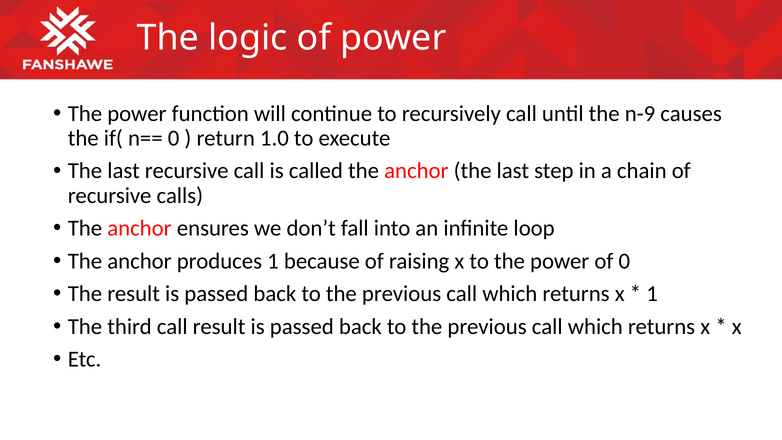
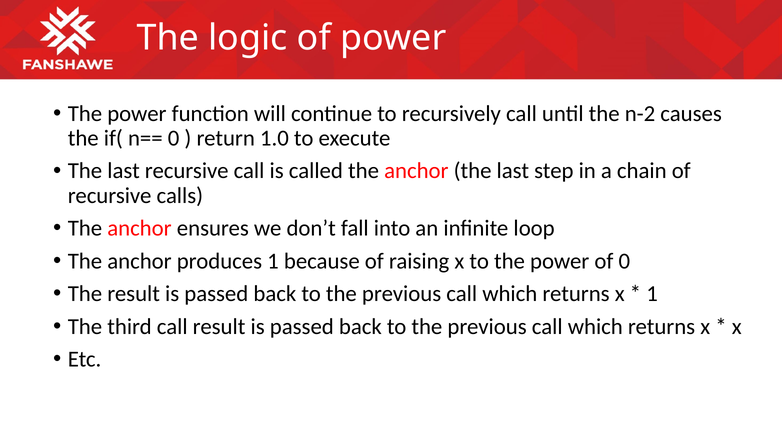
n-9: n-9 -> n-2 (640, 114)
